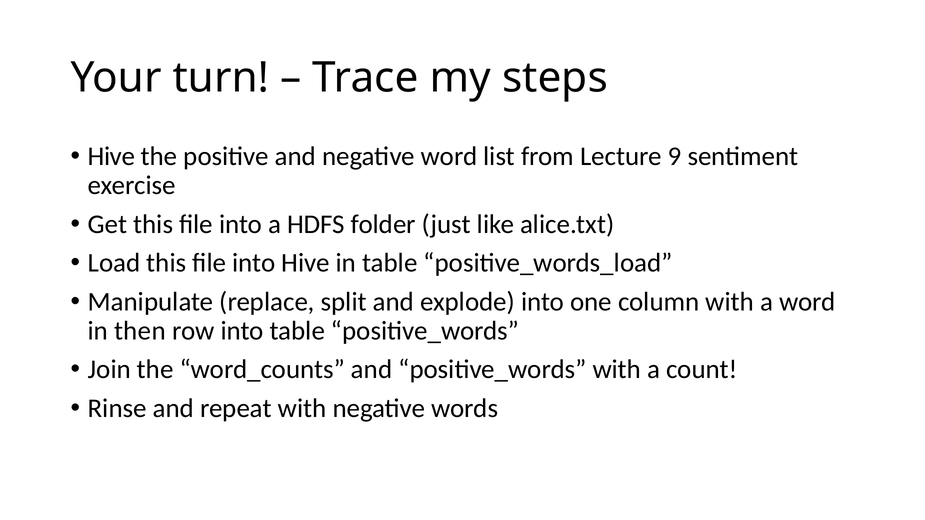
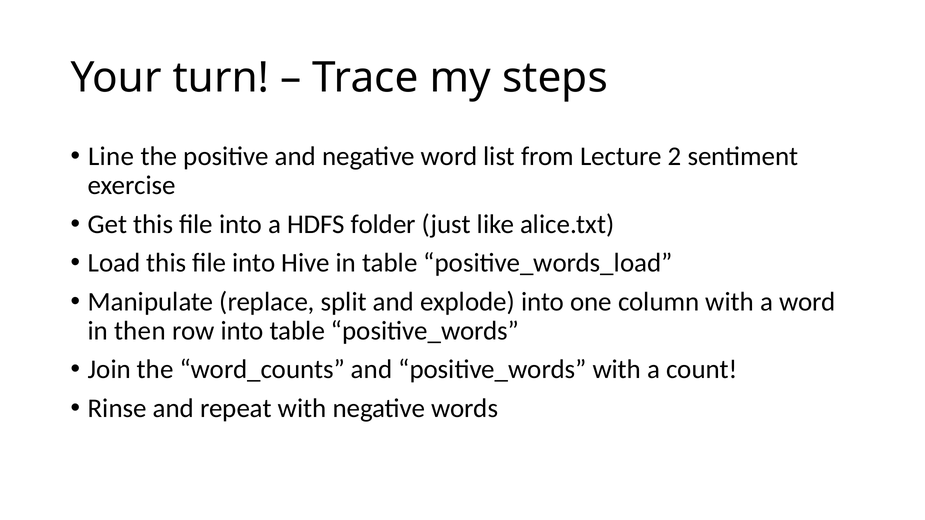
Hive: Hive -> Line (111, 156)
9: 9 -> 2 (675, 156)
